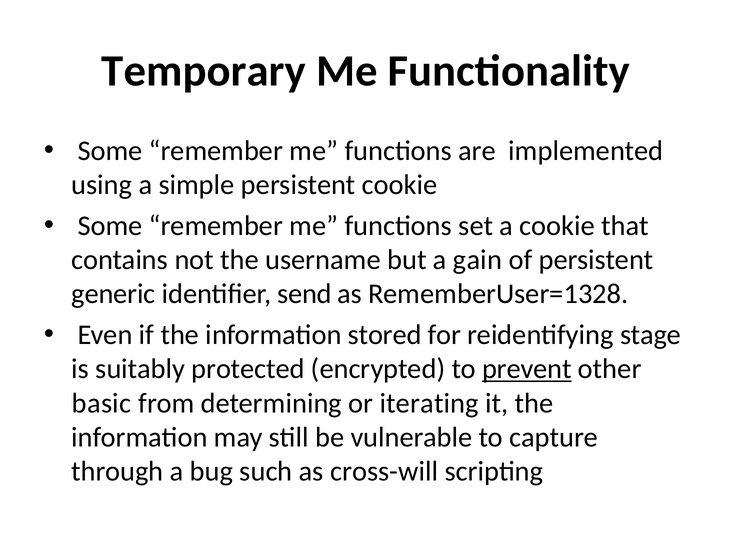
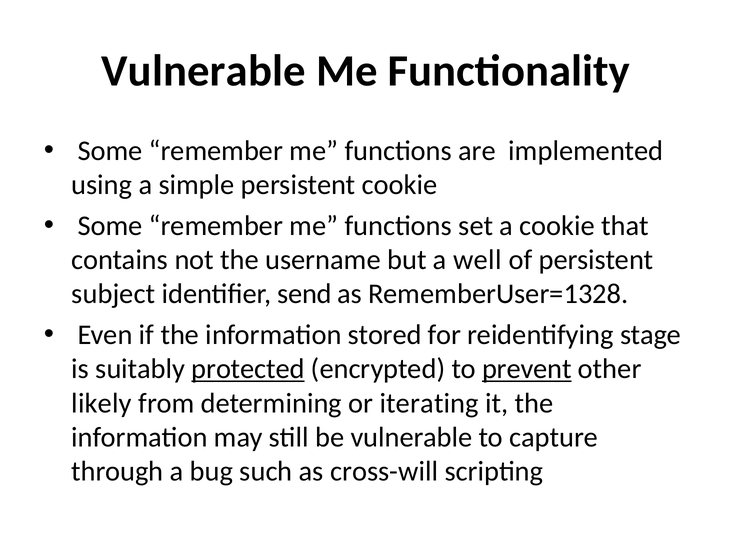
Temporary: Temporary -> Vulnerable (204, 71)
gain: gain -> well (477, 260)
generic: generic -> subject (113, 294)
protected underline: none -> present (248, 369)
basic: basic -> likely (102, 403)
